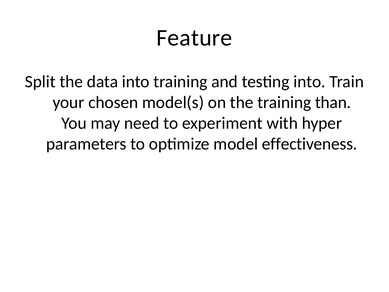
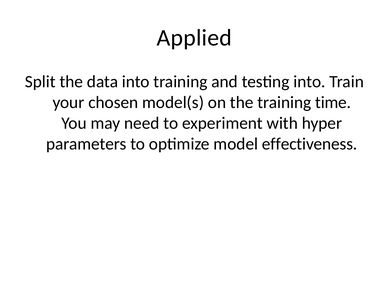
Feature: Feature -> Applied (194, 38)
than: than -> time (333, 102)
